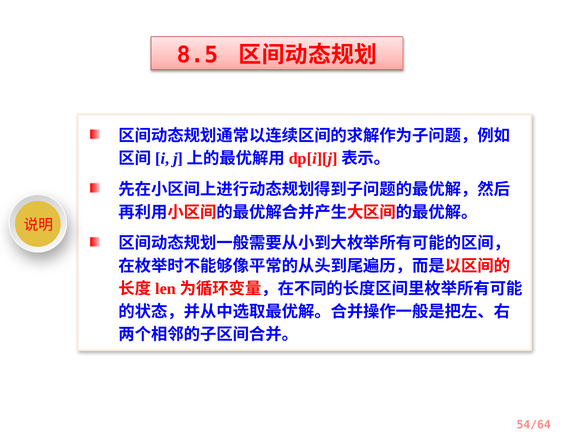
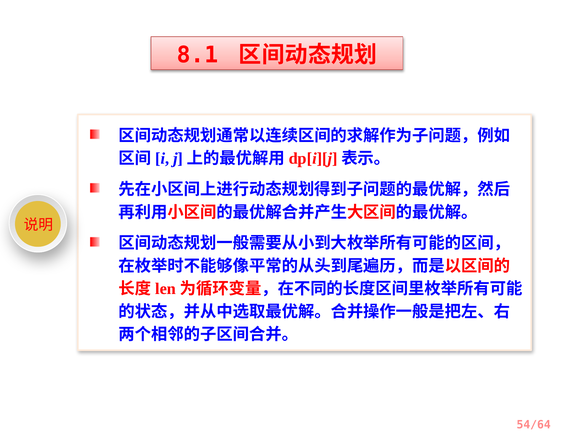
8.5: 8.5 -> 8.1 (197, 55)
